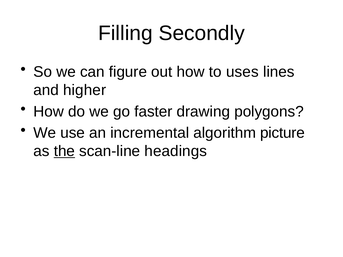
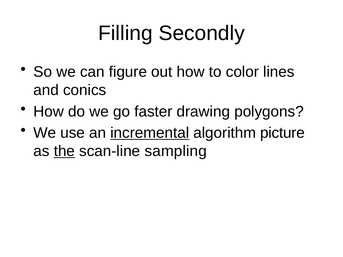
uses: uses -> color (242, 72)
higher: higher -> conics (85, 90)
incremental underline: none -> present (150, 133)
headings: headings -> sampling (176, 151)
